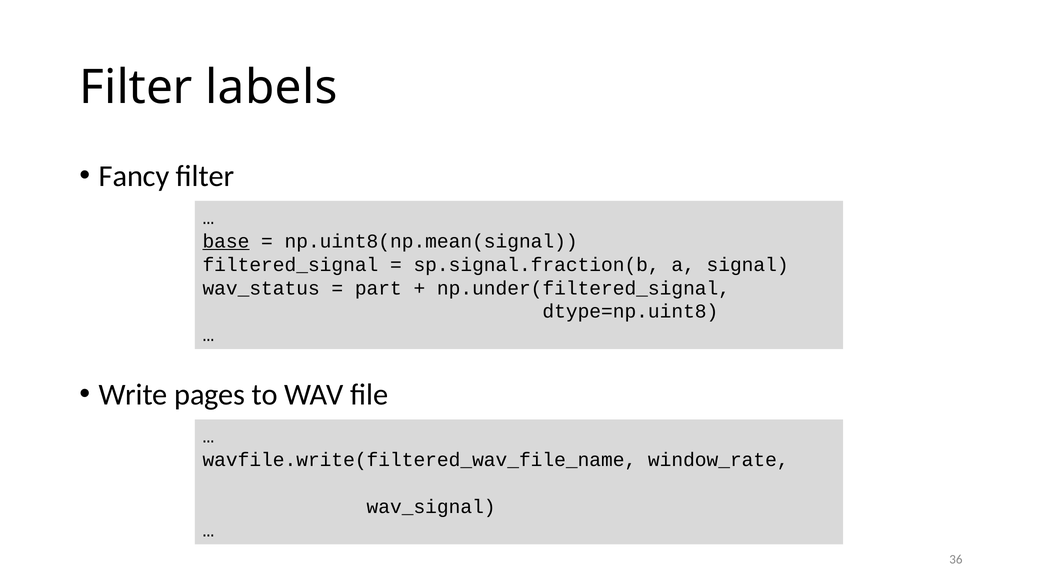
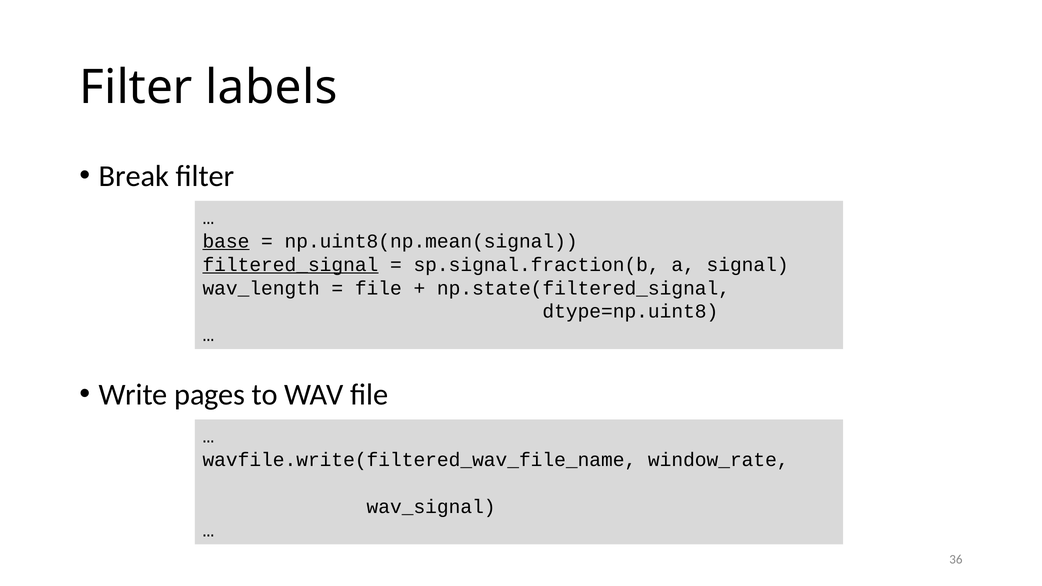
Fancy: Fancy -> Break (134, 176)
filtered_signal underline: none -> present (290, 265)
wav_status: wav_status -> wav_length (261, 288)
part: part -> file (378, 288)
np.under(filtered_signal: np.under(filtered_signal -> np.state(filtered_signal (583, 288)
